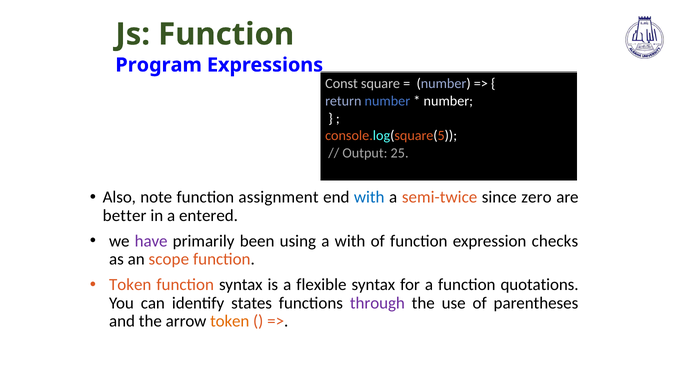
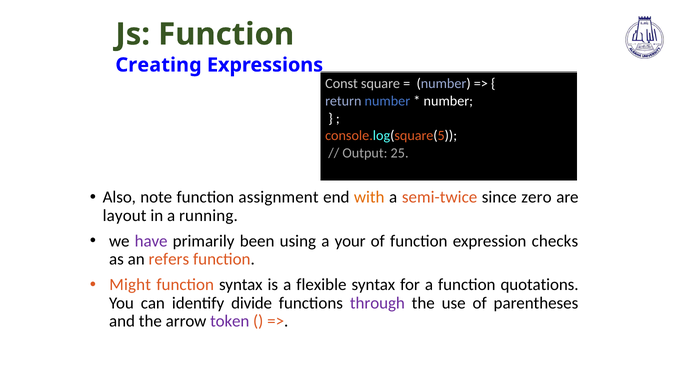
Program: Program -> Creating (159, 65)
with colour: blue -> orange (369, 197)
better: better -> layout (125, 215)
entered: entered -> running (208, 215)
a with: with -> your (350, 241)
scope: scope -> refers (169, 259)
Token: Token -> Might (130, 285)
states: states -> divide (252, 303)
token colour: orange -> purple (230, 321)
